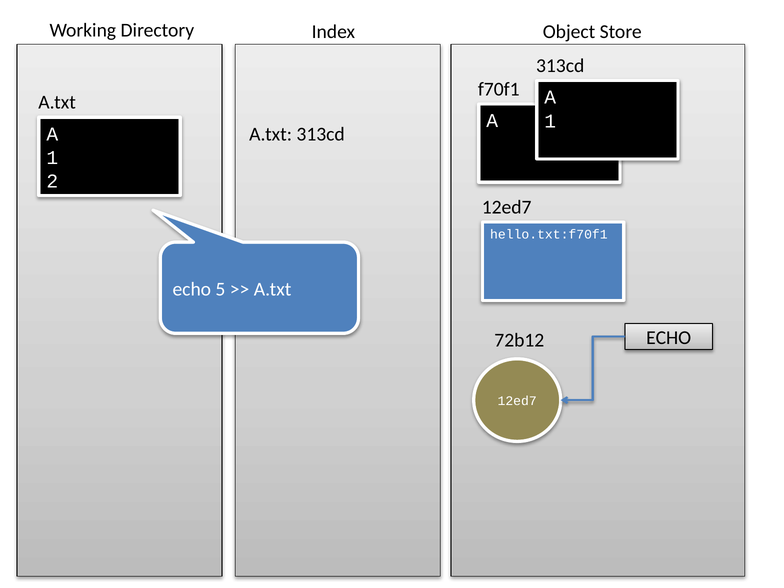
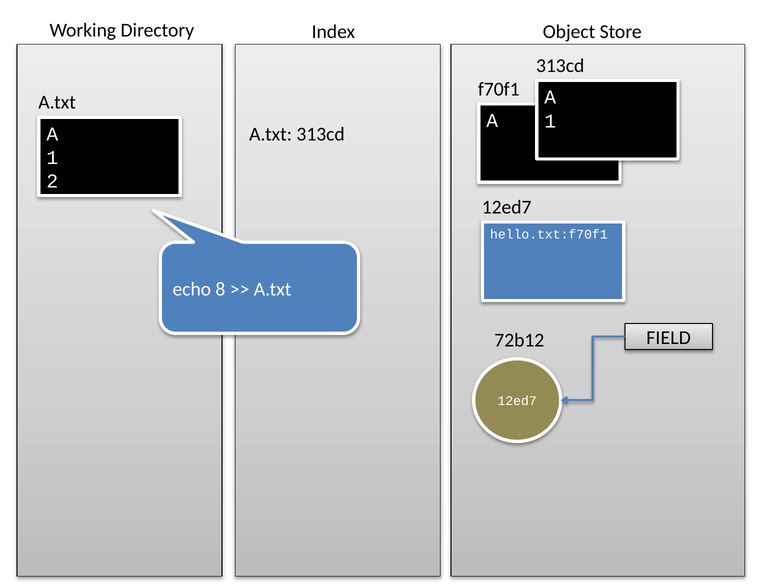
5: 5 -> 8 (220, 289)
72b12 ECHO: ECHO -> FIELD (669, 338)
